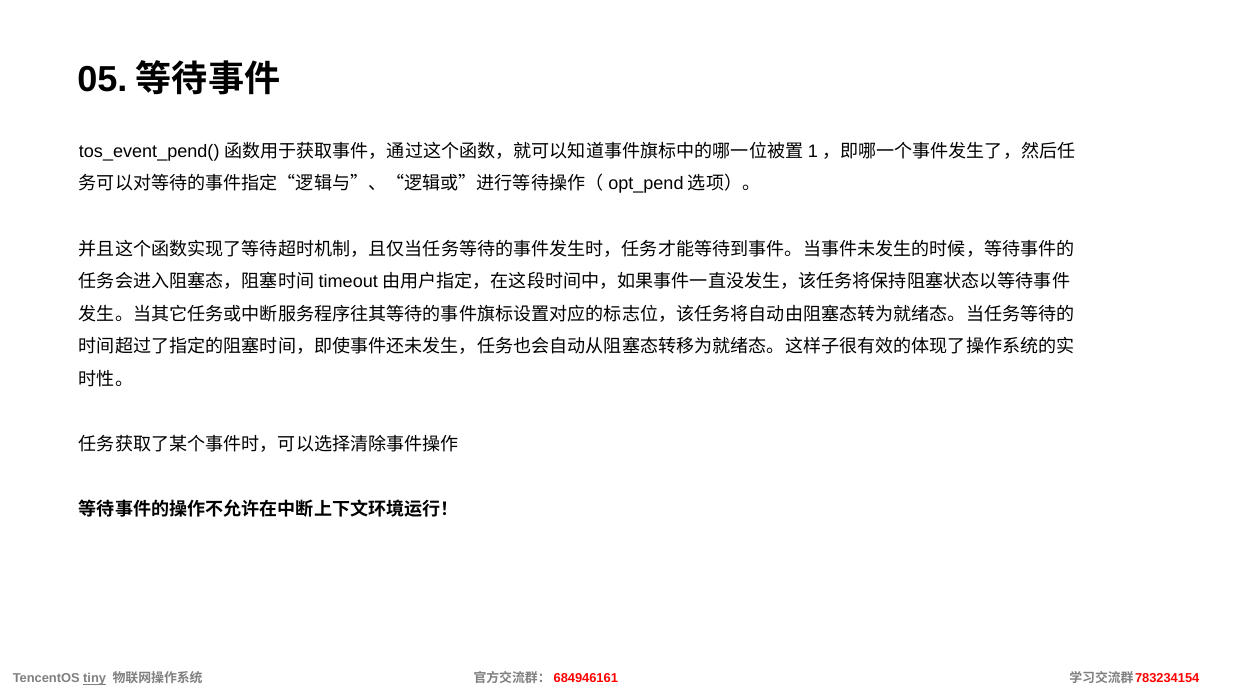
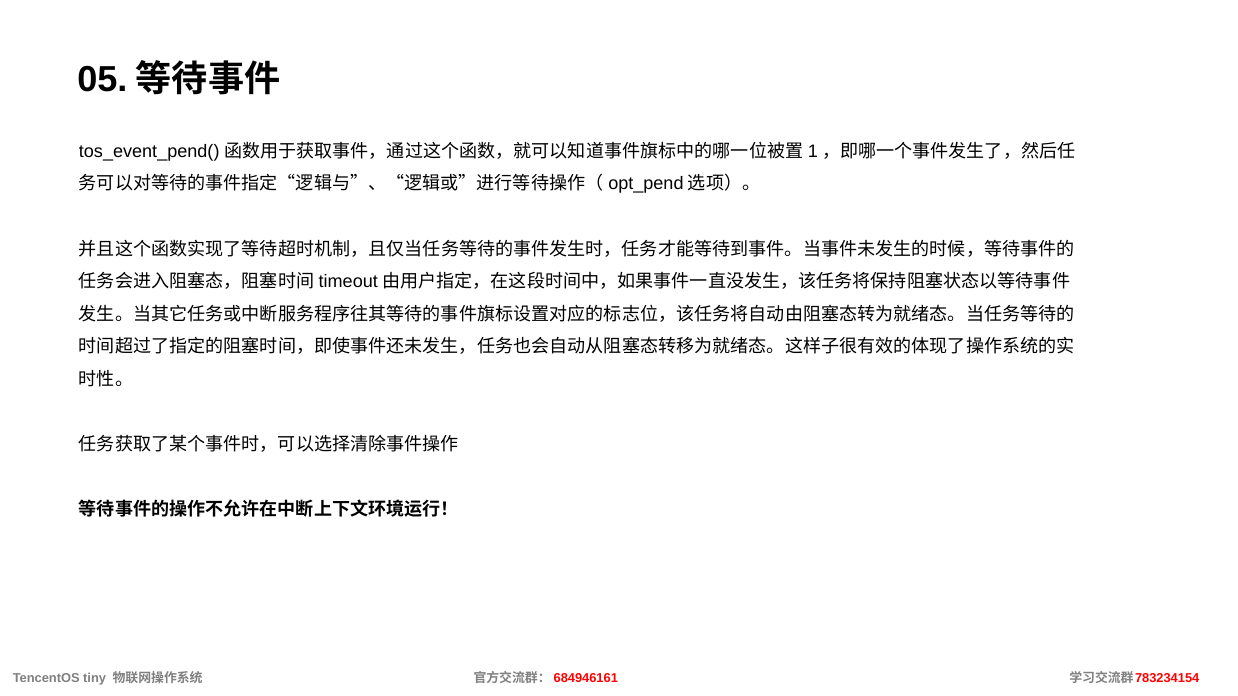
tiny underline: present -> none (95, 679)
